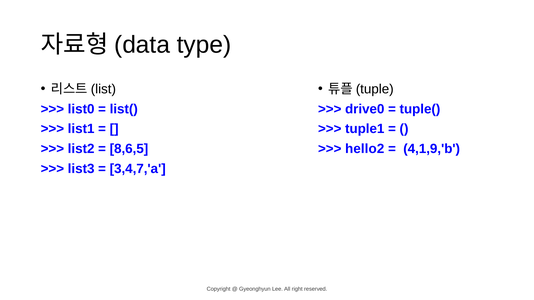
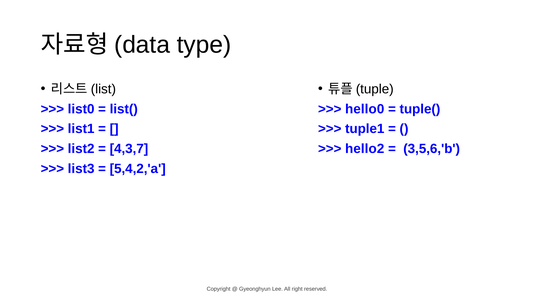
drive0: drive0 -> hello0 (365, 109)
8,6,5: 8,6,5 -> 4,3,7 (129, 149)
4,1,9,'b: 4,1,9,'b -> 3,5,6,'b (432, 149)
3,4,7,'a: 3,4,7,'a -> 5,4,2,'a (138, 169)
